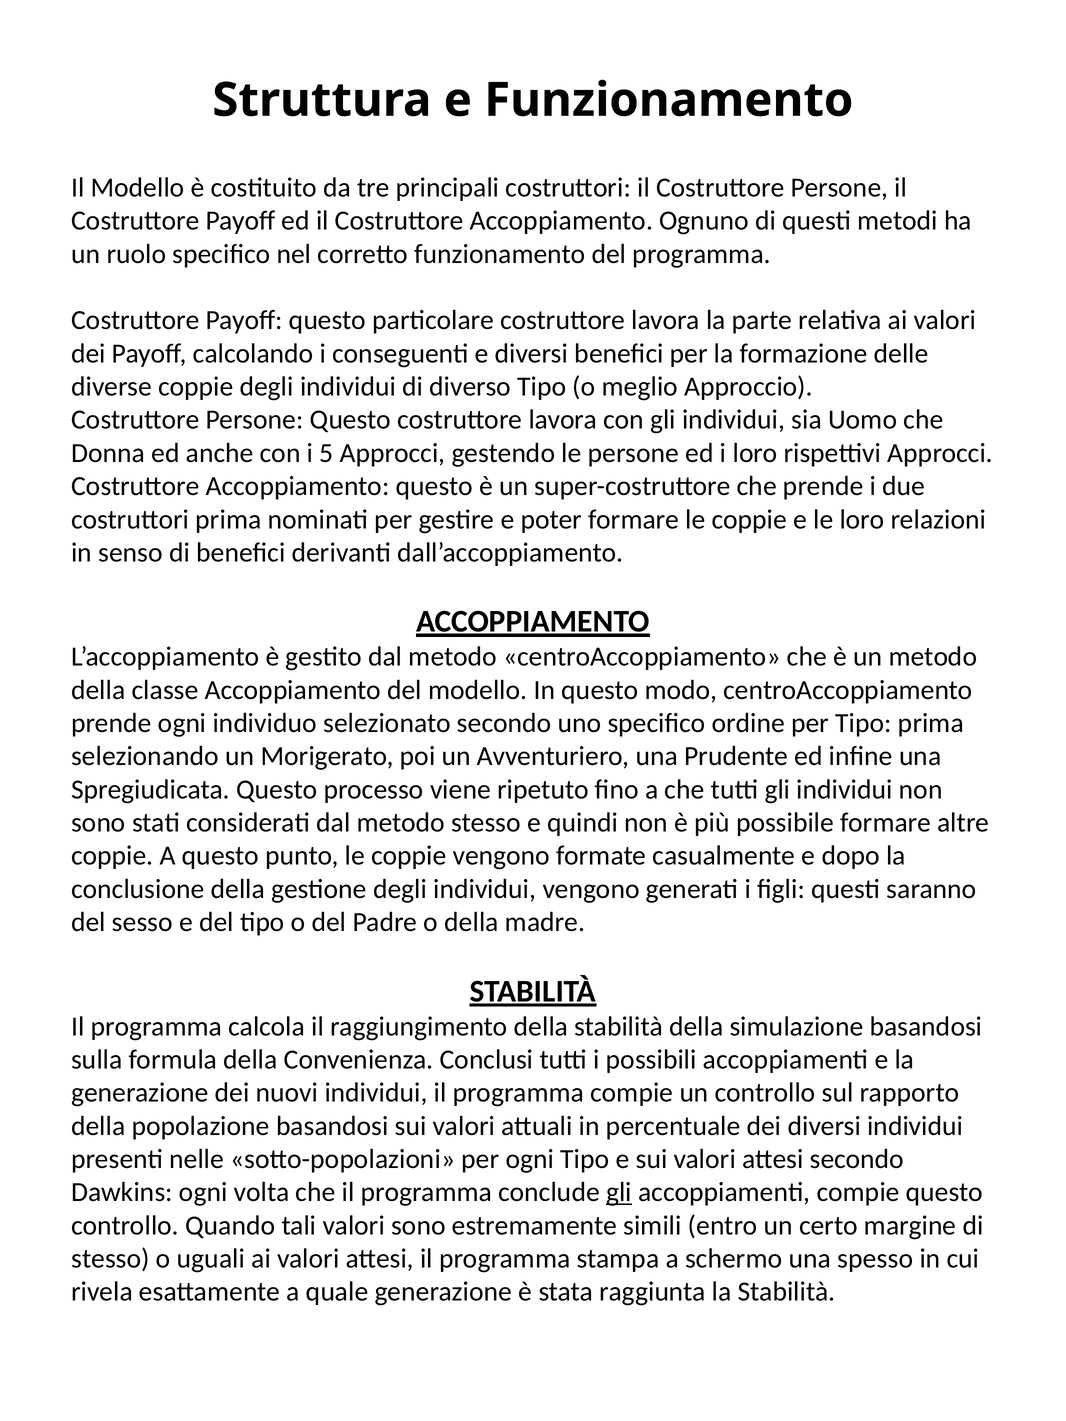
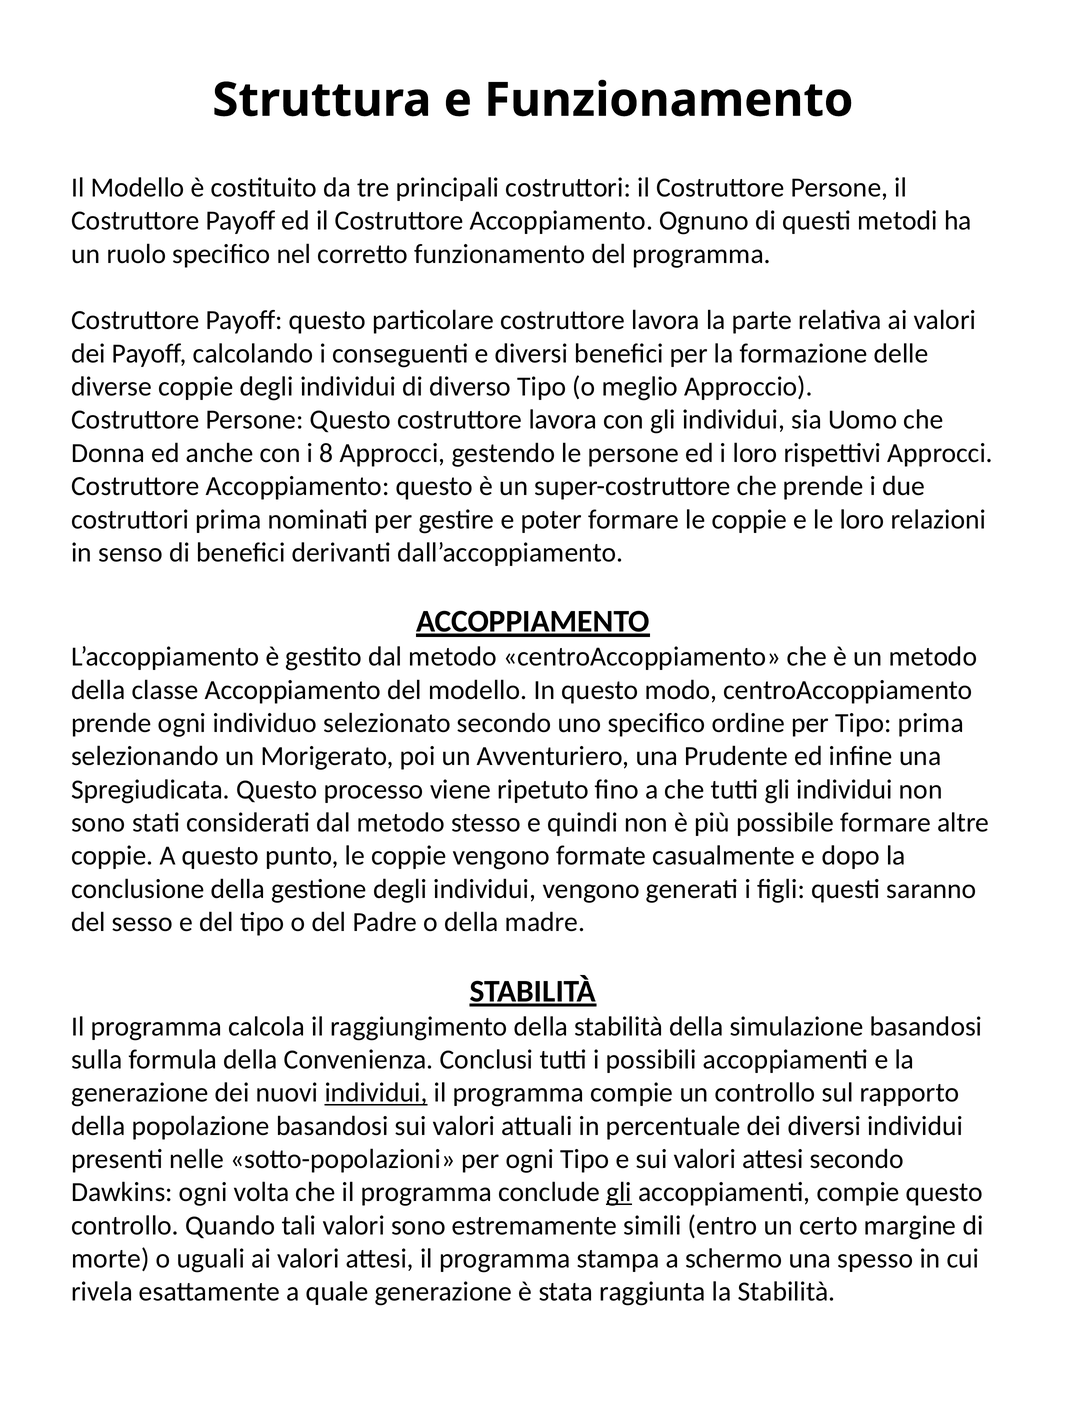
5: 5 -> 8 (326, 453)
individui underline: none -> present (376, 1093)
stesso: stesso -> morte (110, 1259)
